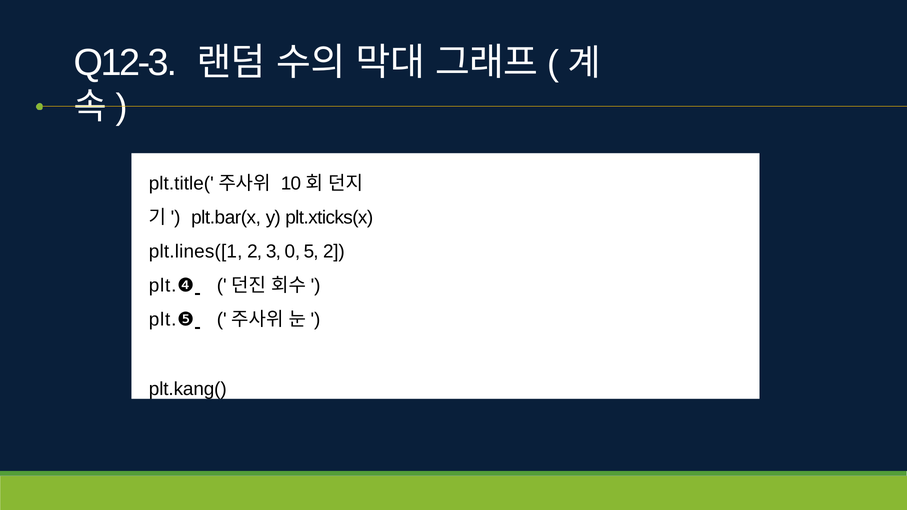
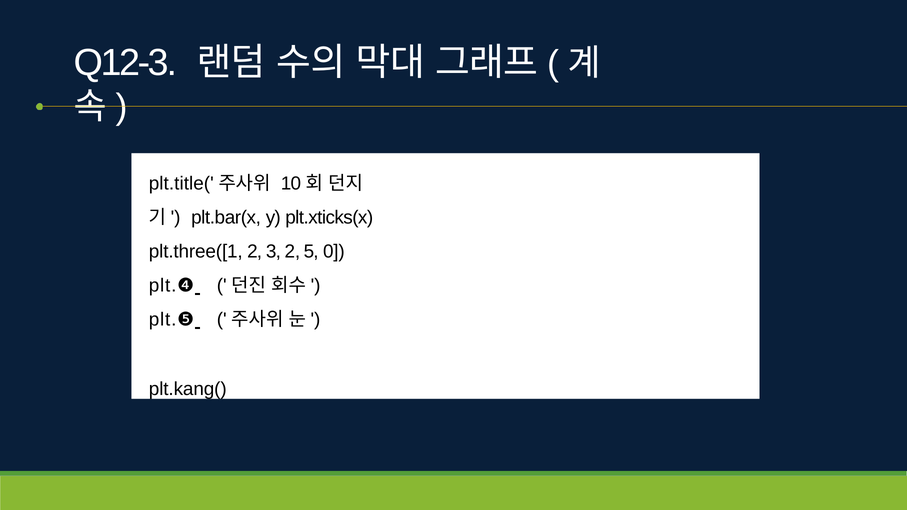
plt.lines([1: plt.lines([1 -> plt.three([1 (196, 252)
3 0: 0 -> 2 (292, 252)
5 2: 2 -> 0 (334, 252)
